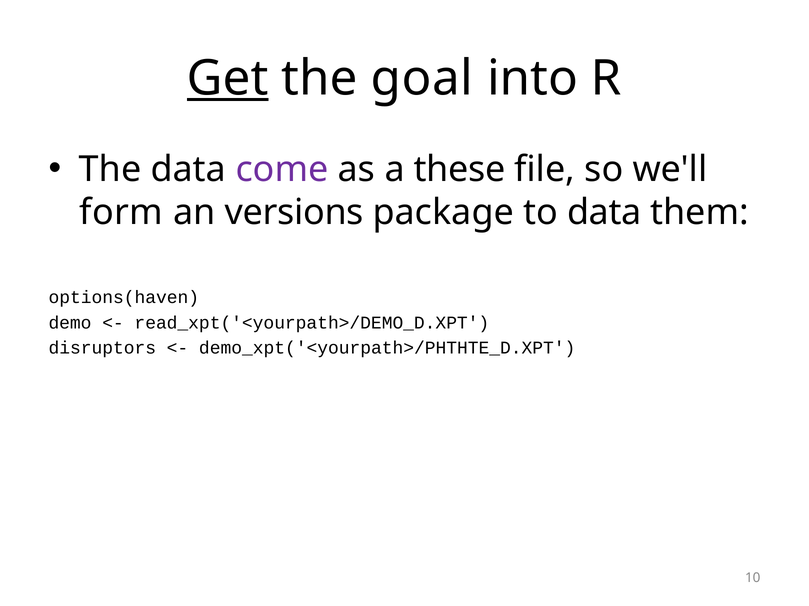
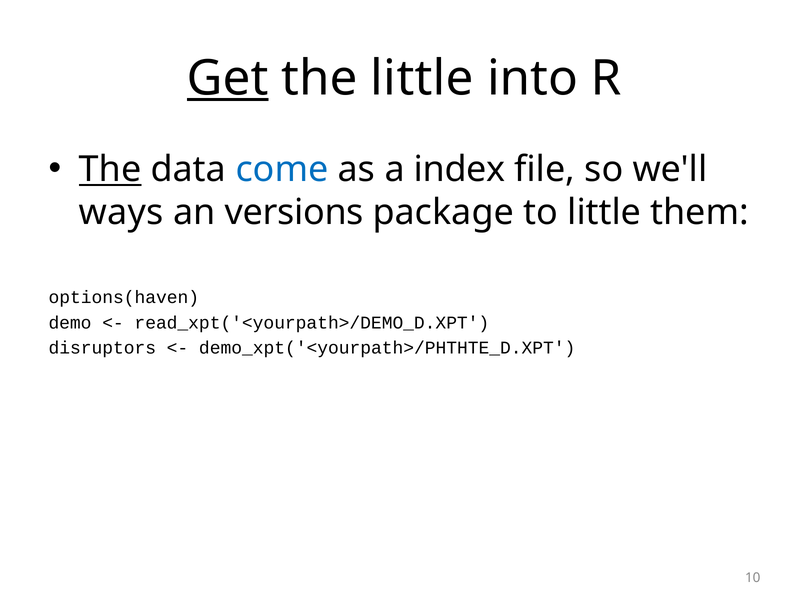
the goal: goal -> little (422, 78)
The underline: none -> present (110, 170)
come colour: purple -> blue (282, 170)
these: these -> index (460, 170)
form: form -> ways (121, 213)
to data: data -> little (604, 213)
